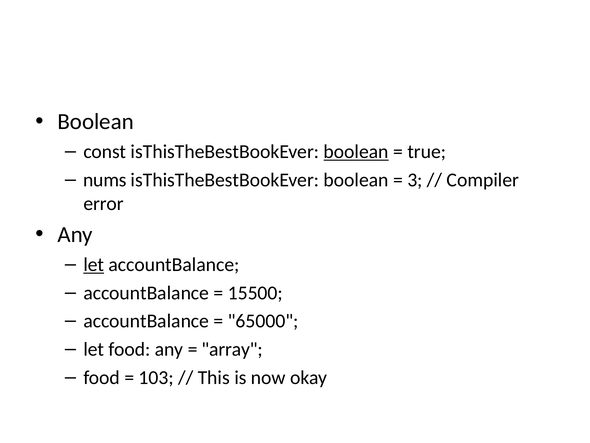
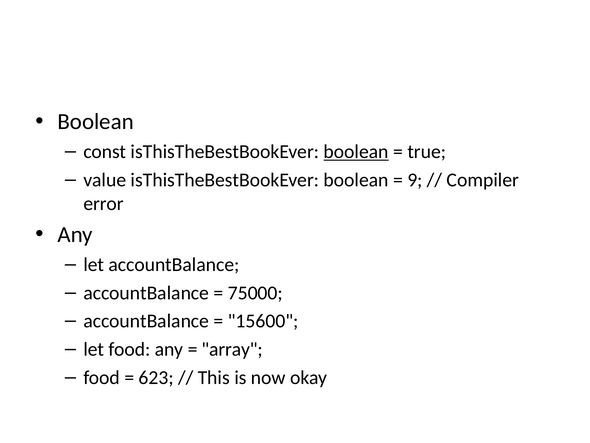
nums: nums -> value (105, 180)
3: 3 -> 9 (415, 180)
let underline: present -> none (94, 264)
15500: 15500 -> 75000 (255, 293)
65000: 65000 -> 15600 (263, 321)
103: 103 -> 623 (156, 377)
